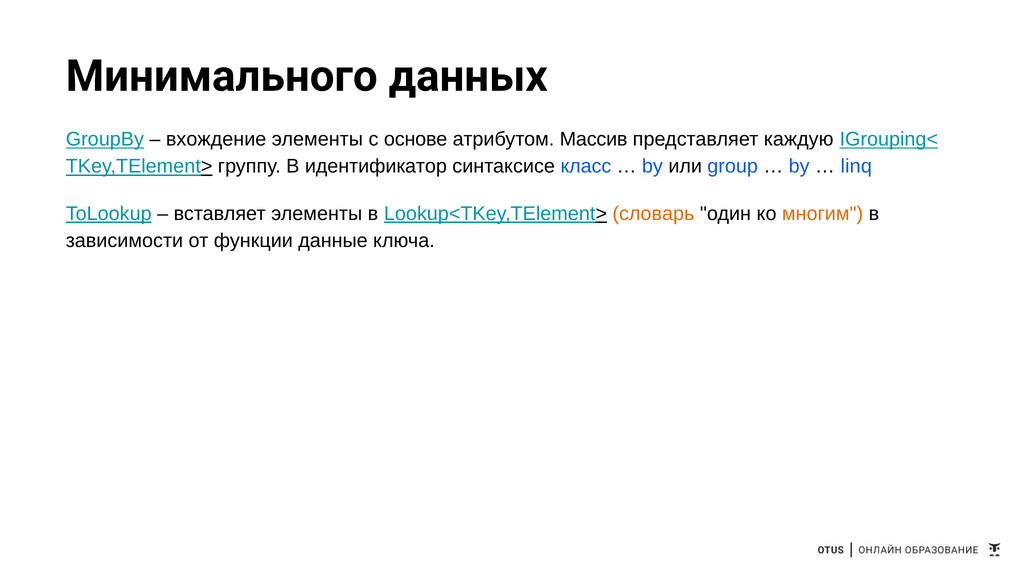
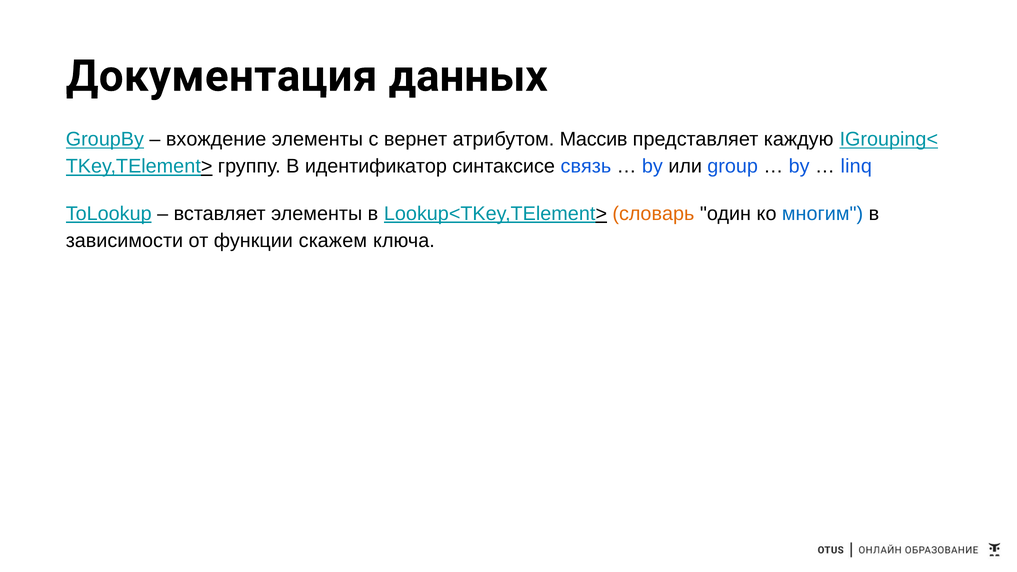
Минимального: Минимального -> Документация (222, 76)
основе: основе -> вернет (416, 139)
класс: класс -> связь (586, 166)
многим colour: orange -> blue (823, 214)
данные: данные -> скажем (333, 241)
